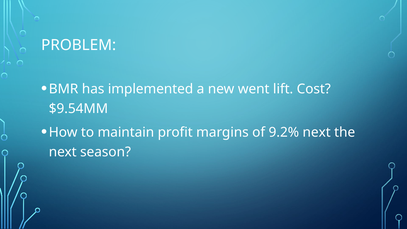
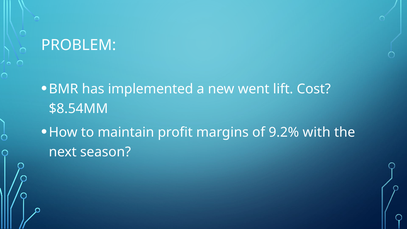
$9.54MM: $9.54MM -> $8.54MM (78, 109)
9.2% next: next -> with (317, 132)
